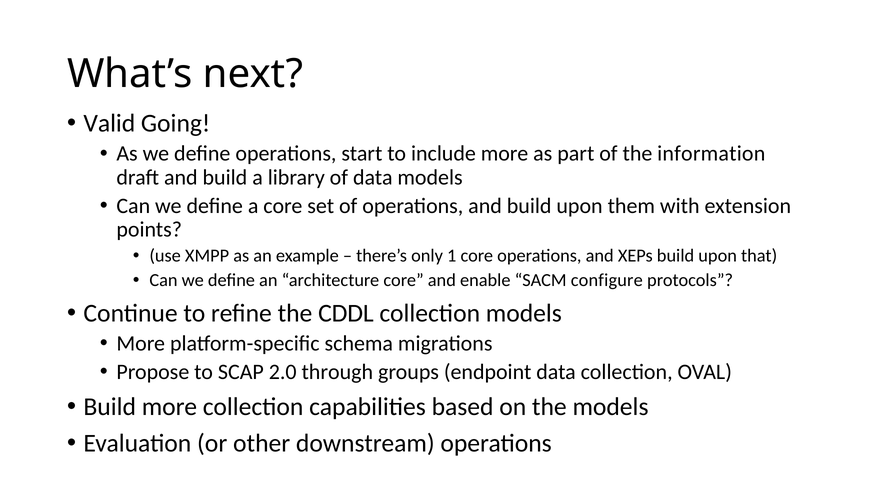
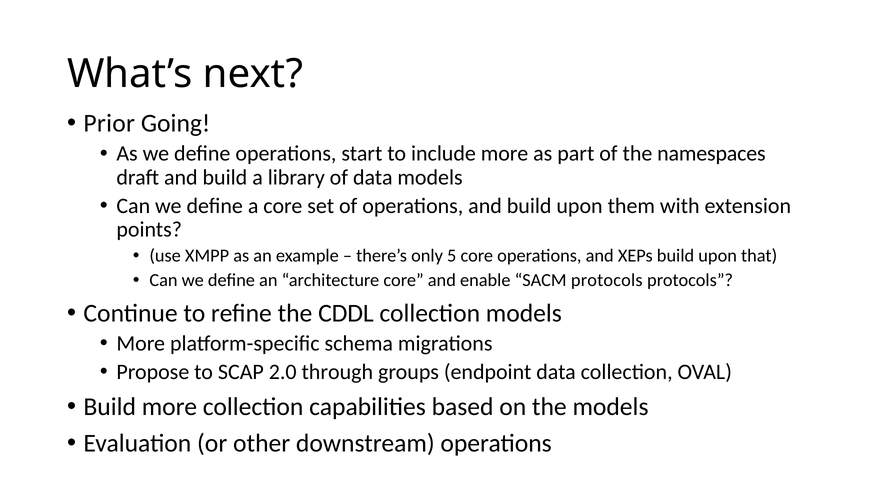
Valid: Valid -> Prior (109, 123)
information: information -> namespaces (711, 154)
1: 1 -> 5 (452, 256)
SACM configure: configure -> protocols (607, 280)
